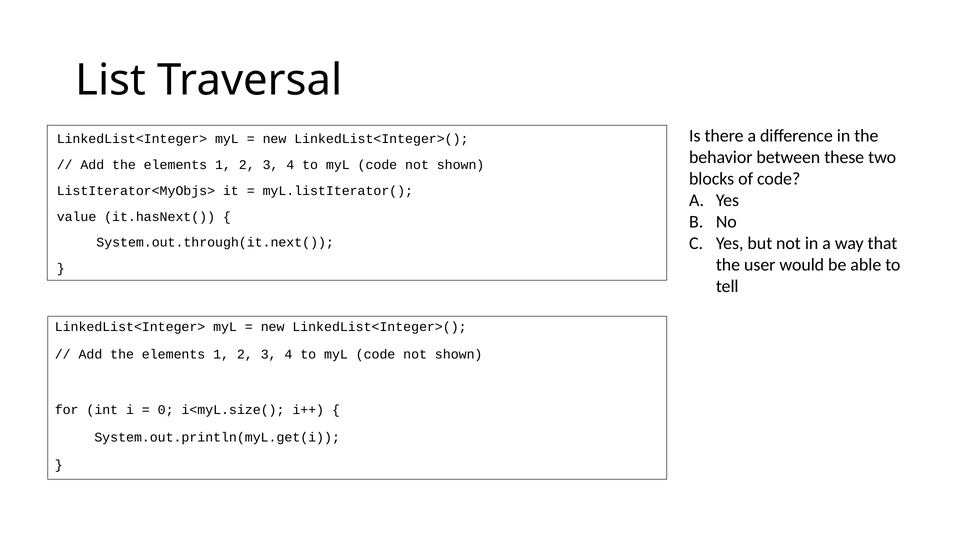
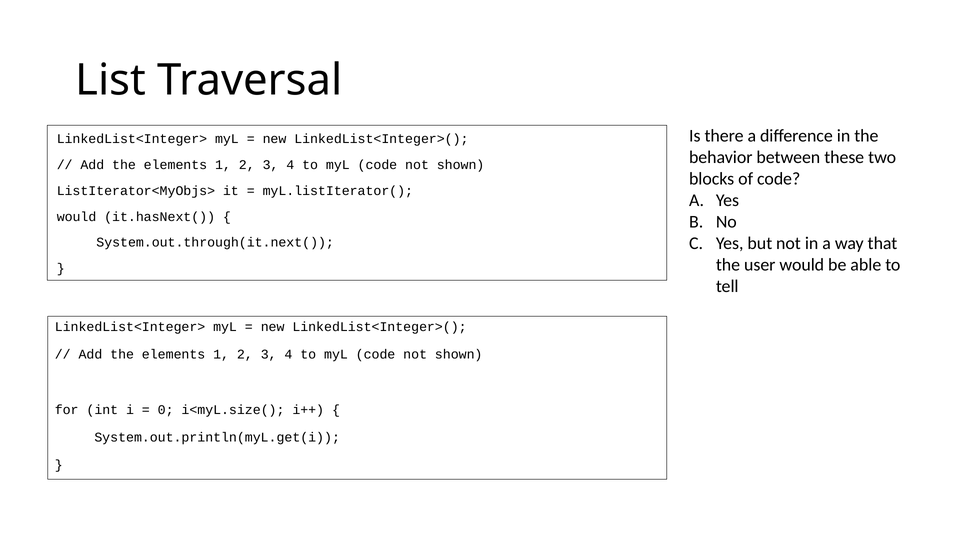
value: value -> would (77, 217)
